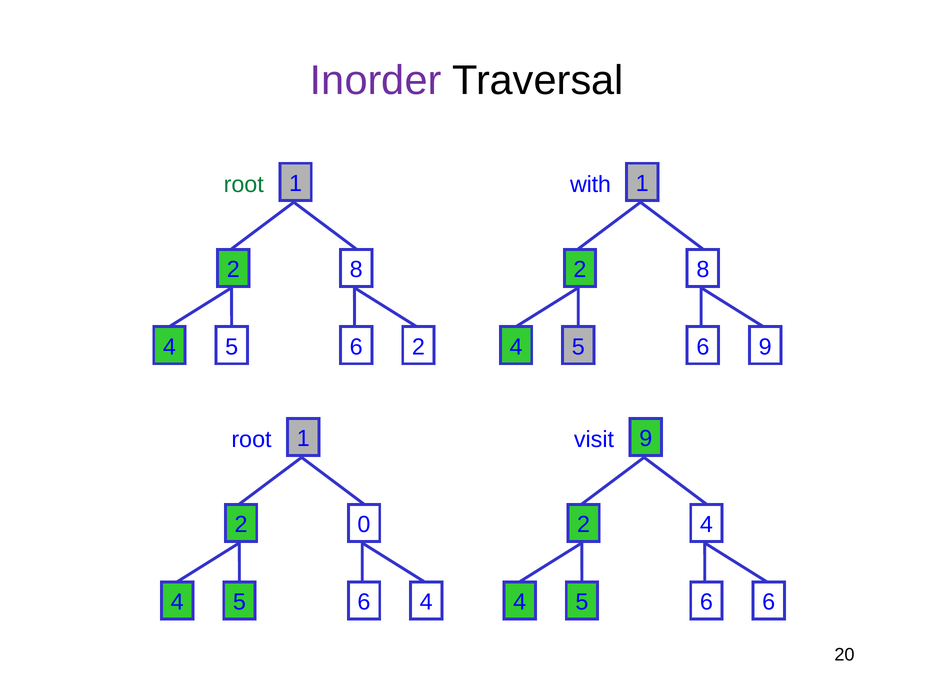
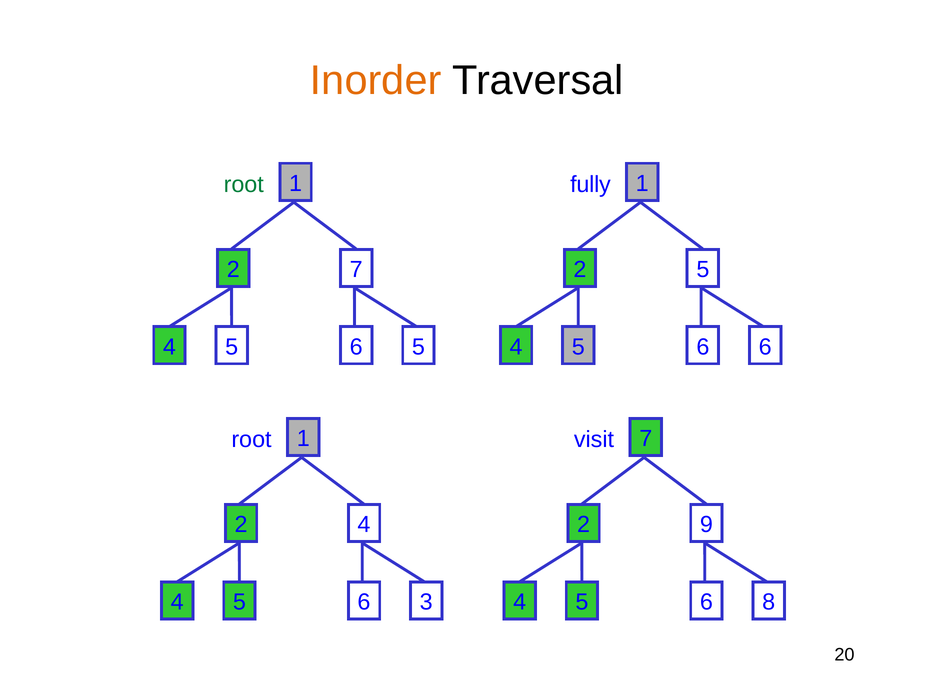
Inorder colour: purple -> orange (376, 81)
with: with -> fully (591, 185)
8: 8 -> 7 (356, 270)
8: 8 -> 5 (703, 270)
5 2: 2 -> 5 (418, 347)
4 5 9: 9 -> 6 (765, 347)
root 9: 9 -> 7 (646, 439)
2 0: 0 -> 4 (364, 525)
2 4: 4 -> 9 (706, 525)
5 4: 4 -> 3 (426, 602)
5 6: 6 -> 8 (769, 602)
